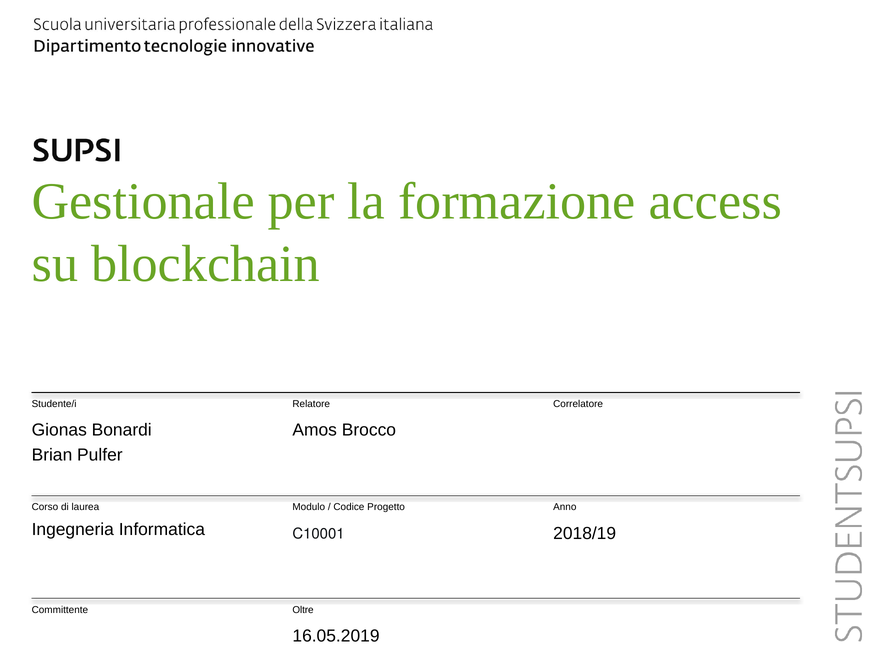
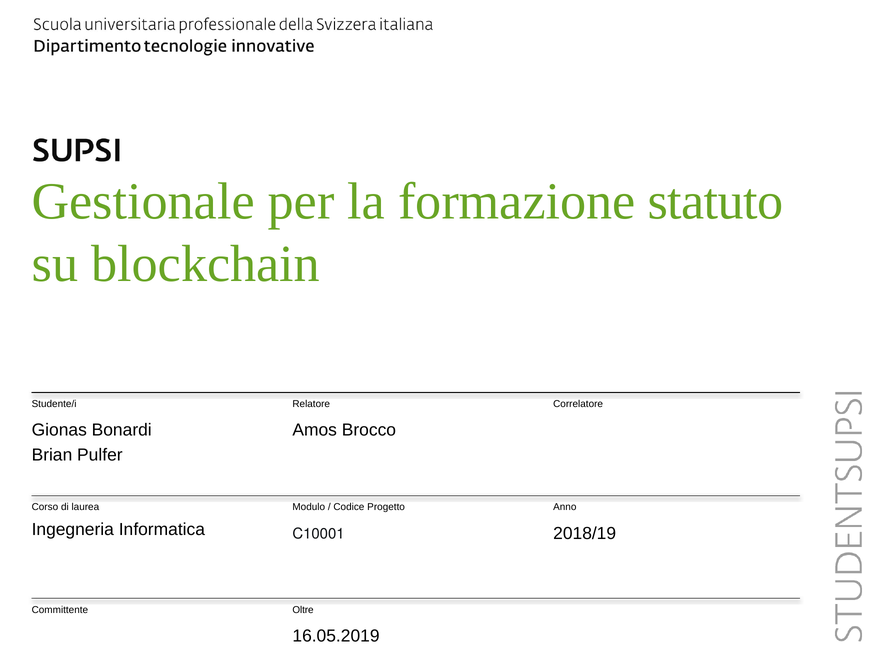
access: access -> statuto (716, 201)
